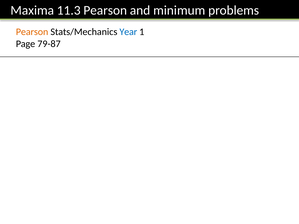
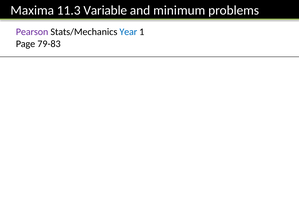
11.3 Pearson: Pearson -> Variable (105, 10)
Pearson colour: orange -> purple (32, 32)
79-87: 79-87 -> 79-83 (49, 44)
